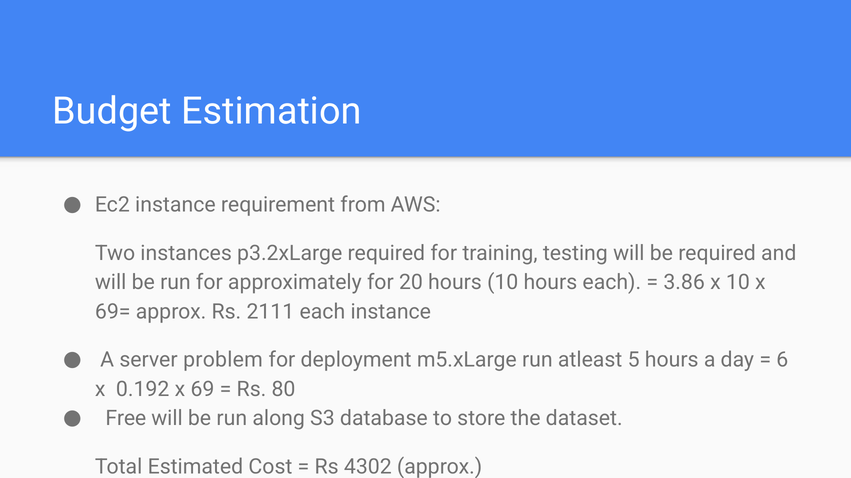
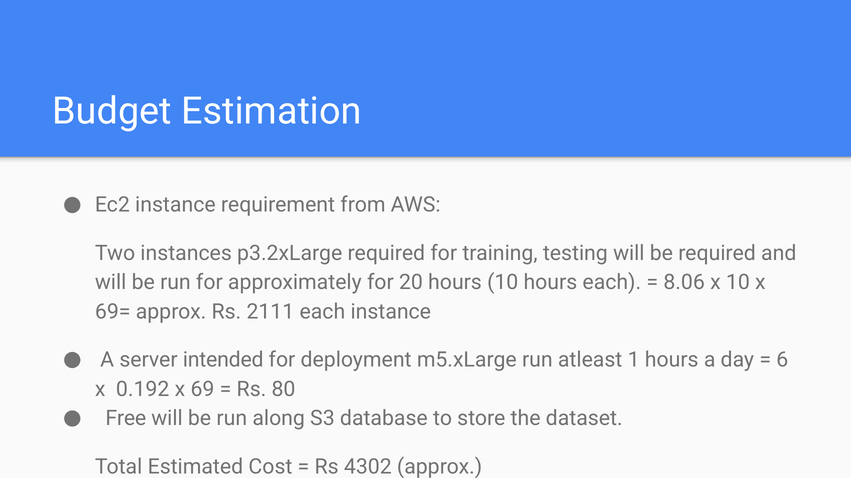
3.86: 3.86 -> 8.06 (684, 283)
problem: problem -> intended (223, 360)
5: 5 -> 1 (634, 360)
